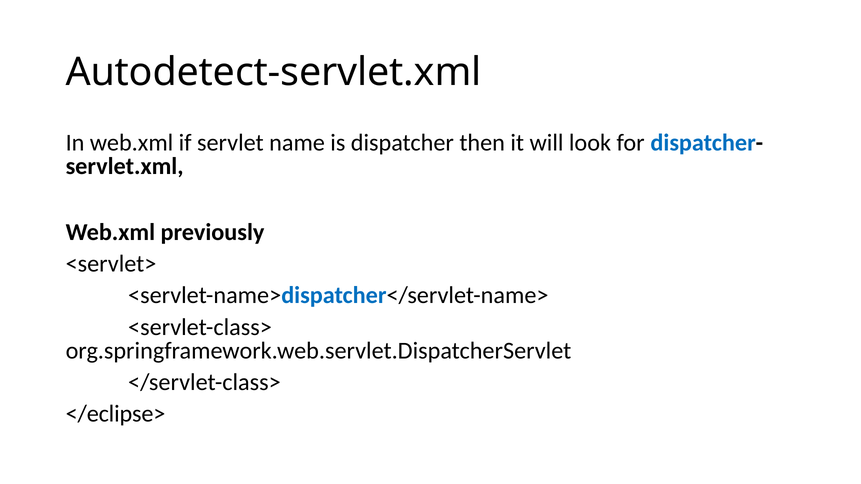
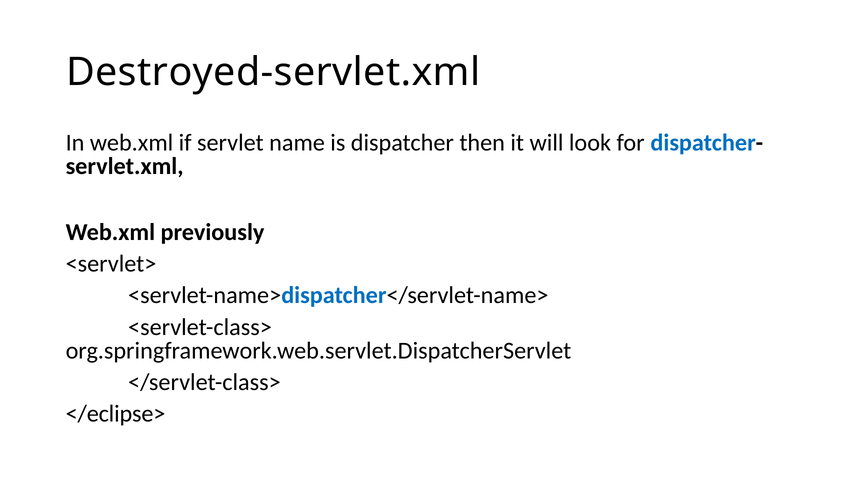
Autodetect-servlet.xml: Autodetect-servlet.xml -> Destroyed-servlet.xml (273, 72)
